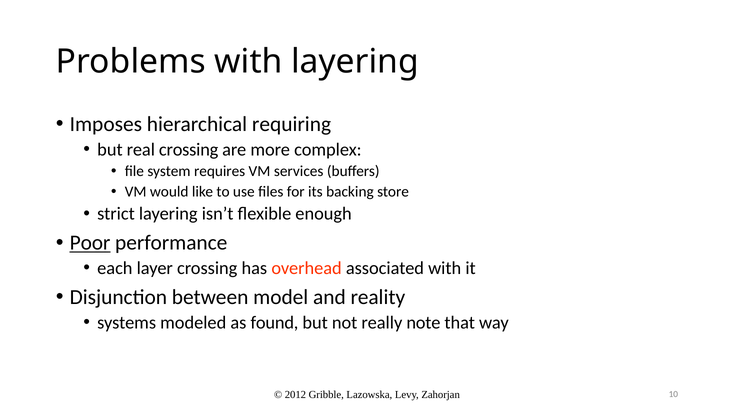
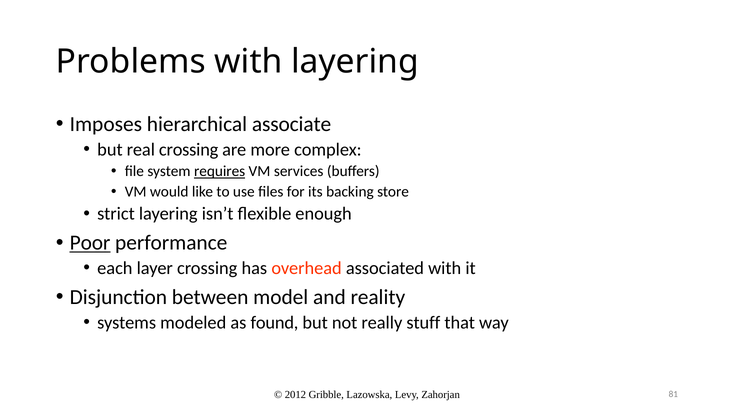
requiring: requiring -> associate (292, 124)
requires underline: none -> present (220, 171)
note: note -> stuff (423, 322)
10: 10 -> 81 (673, 394)
